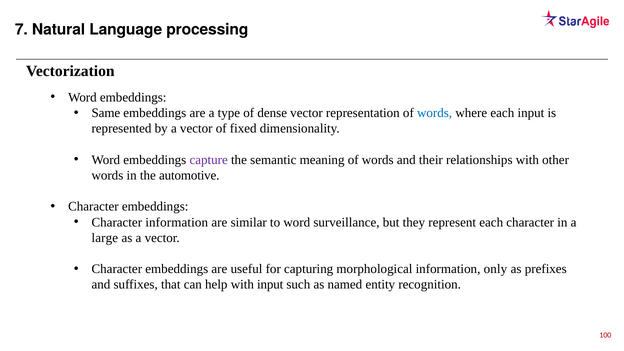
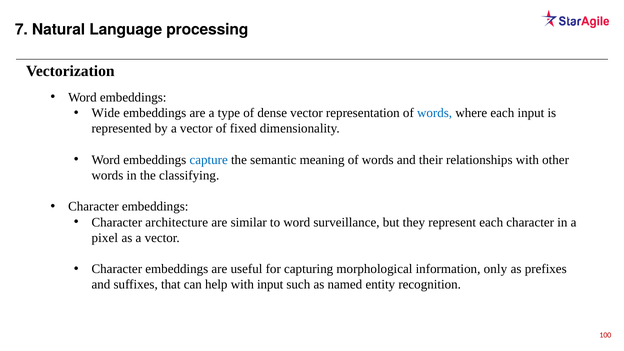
Same: Same -> Wide (106, 113)
capture colour: purple -> blue (209, 160)
automotive: automotive -> classifying (189, 175)
Character information: information -> architecture (177, 222)
large: large -> pixel (105, 238)
